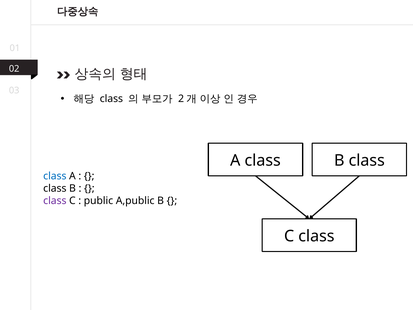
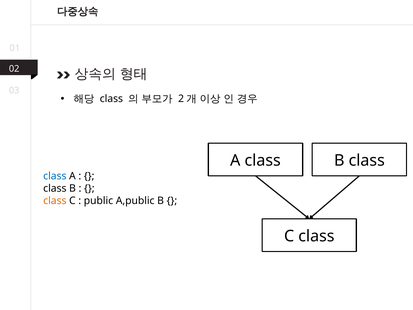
class colour: purple -> orange (55, 201)
